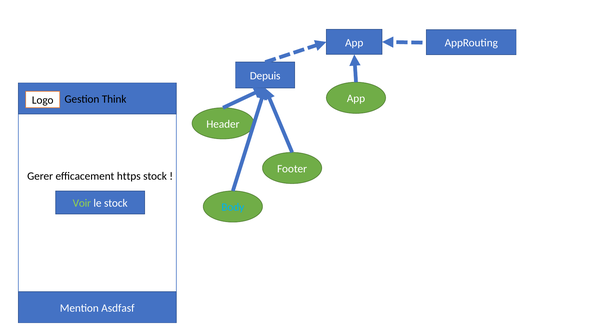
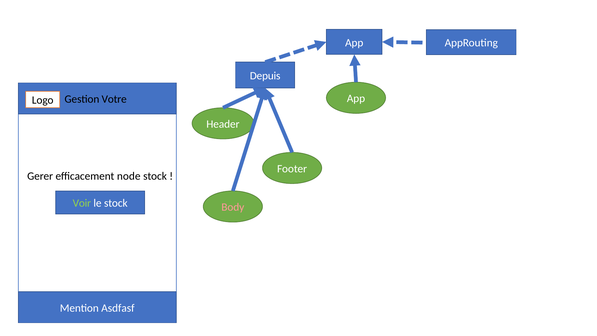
Think: Think -> Votre (114, 99)
https: https -> node (129, 176)
Body colour: light blue -> pink (233, 207)
